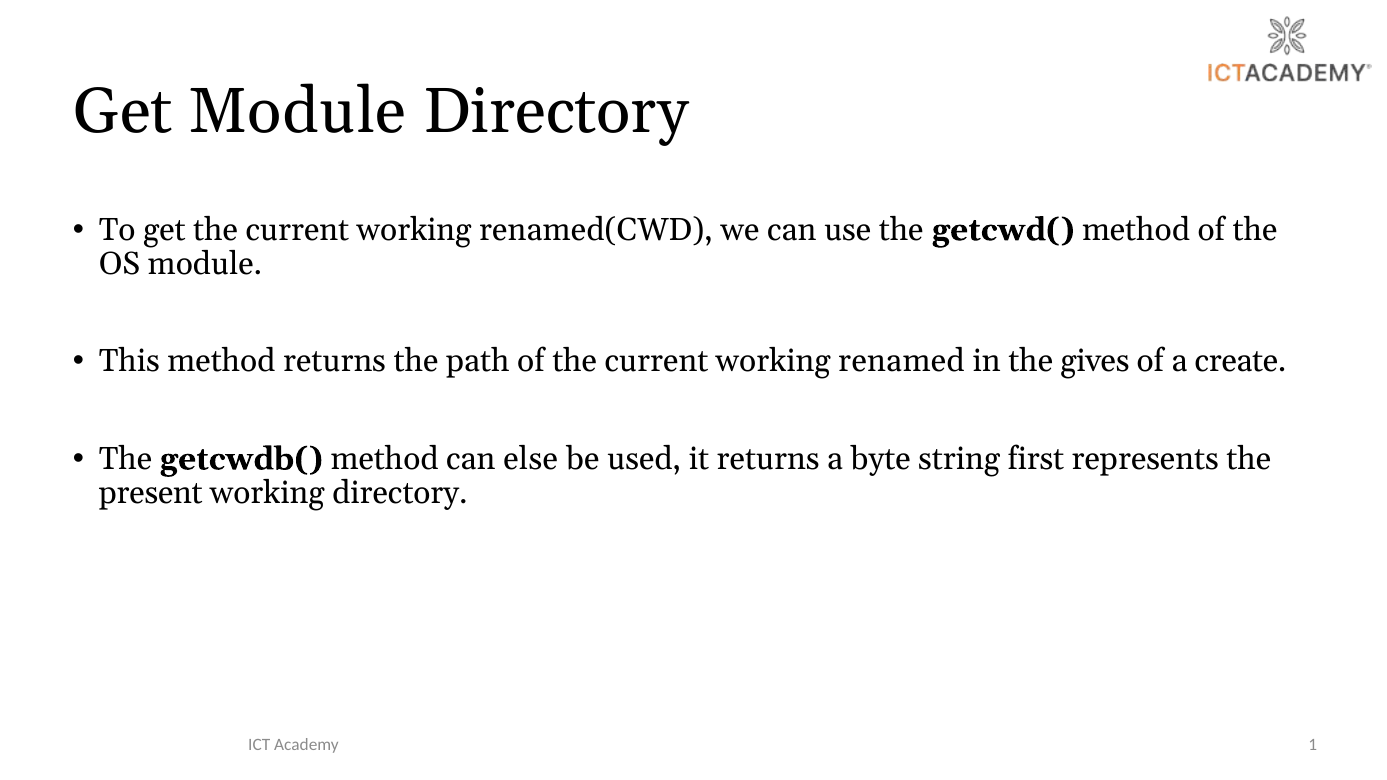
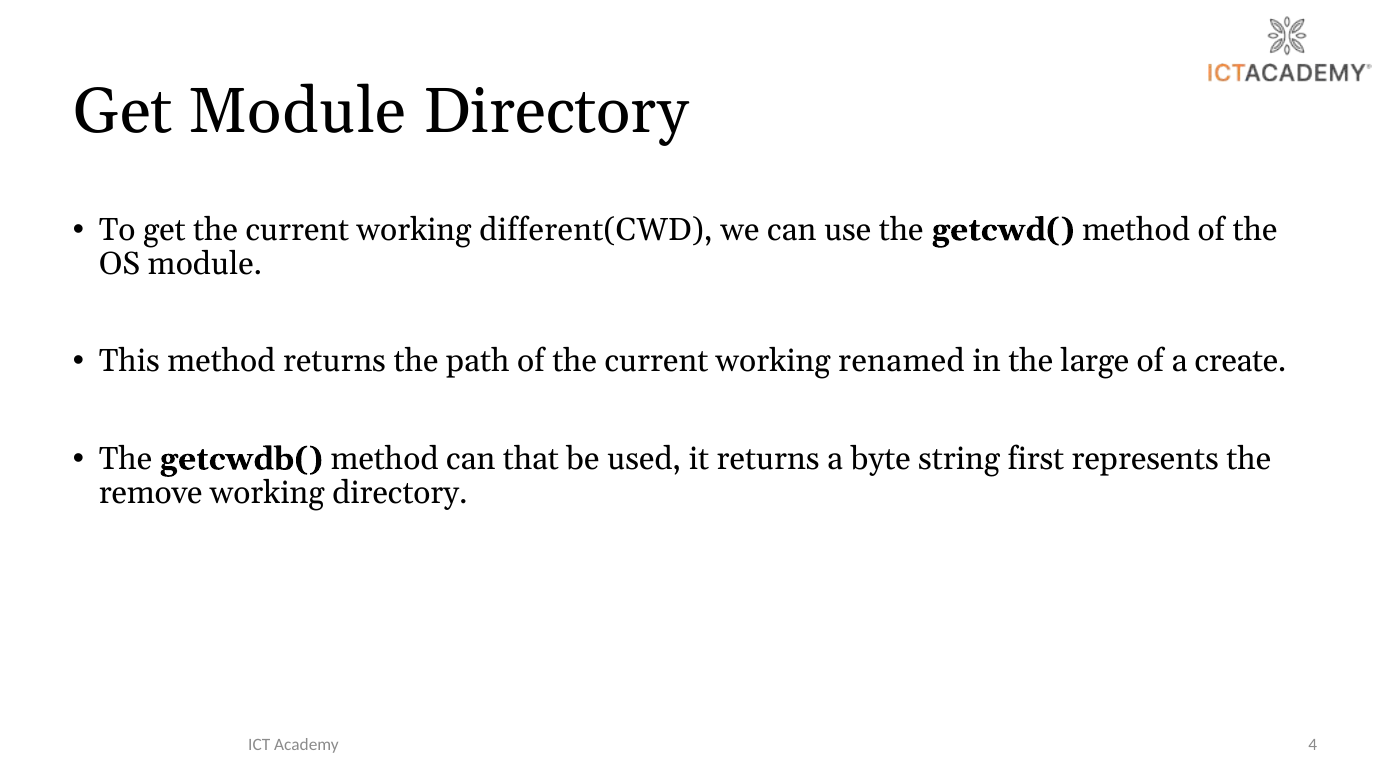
renamed(CWD: renamed(CWD -> different(CWD (596, 230)
gives: gives -> large (1095, 362)
else: else -> that (531, 459)
present: present -> remove (151, 493)
1: 1 -> 4 (1313, 745)
